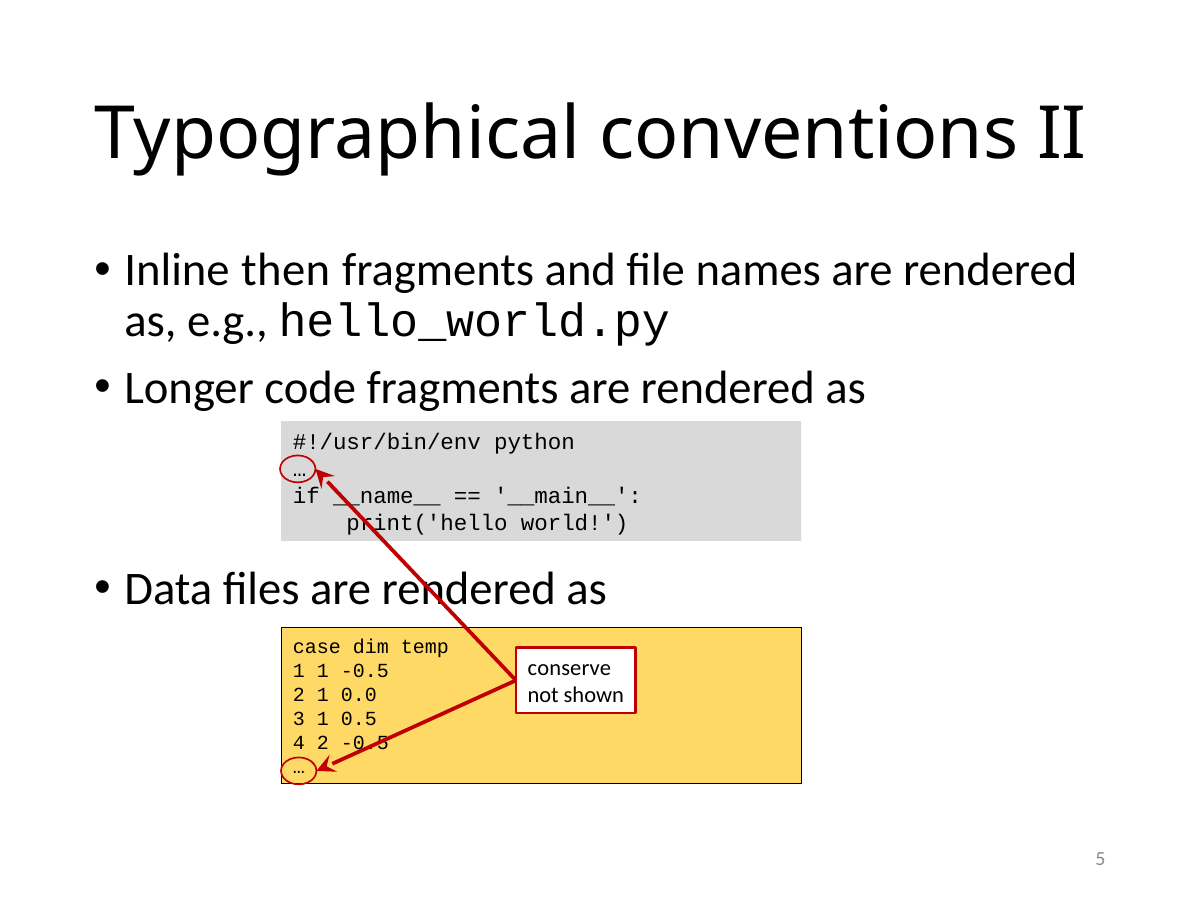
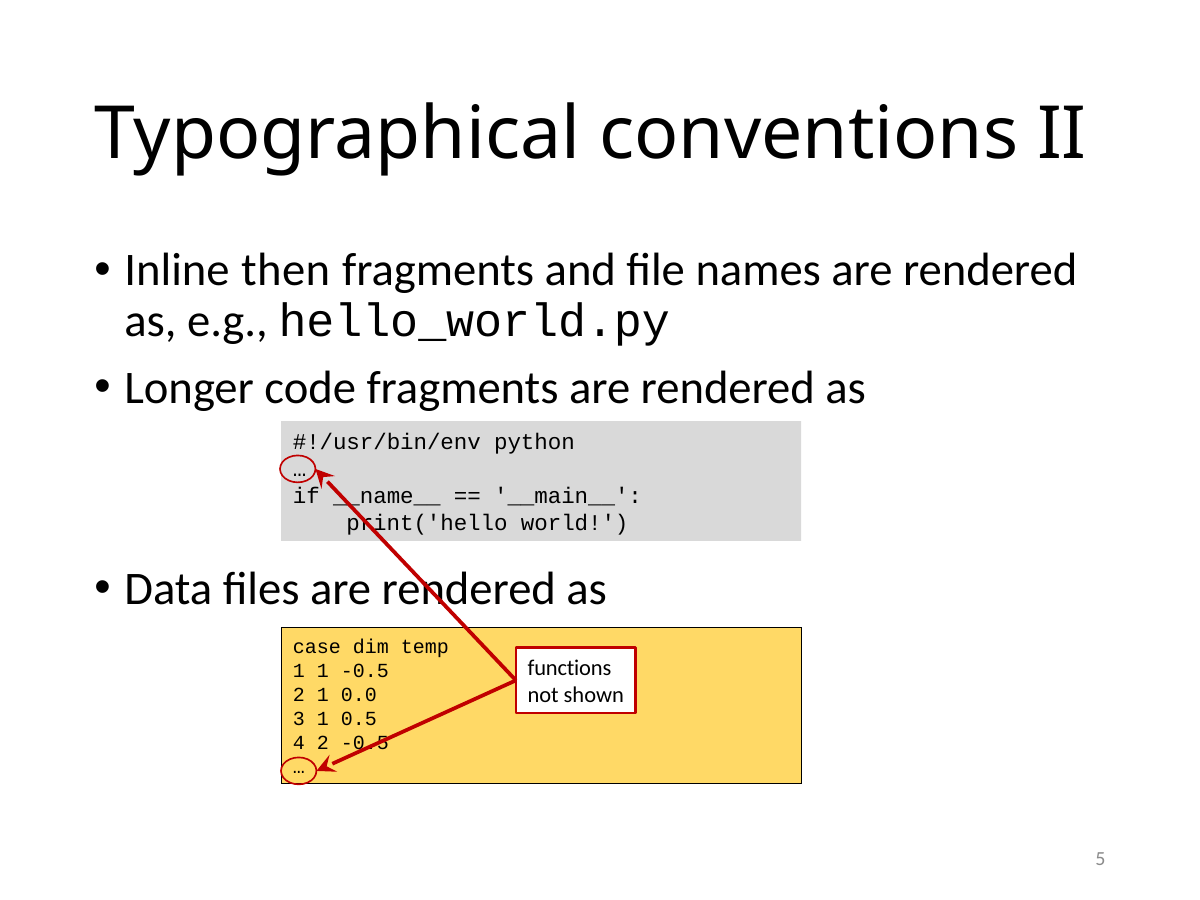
conserve: conserve -> functions (569, 668)
